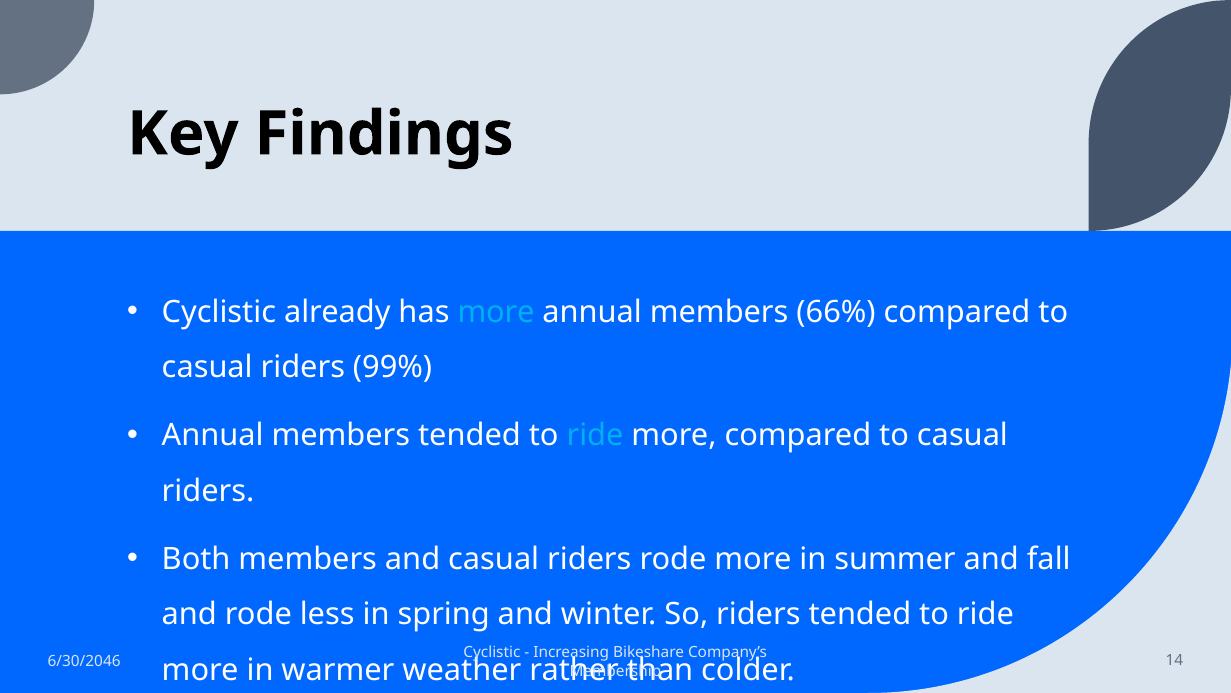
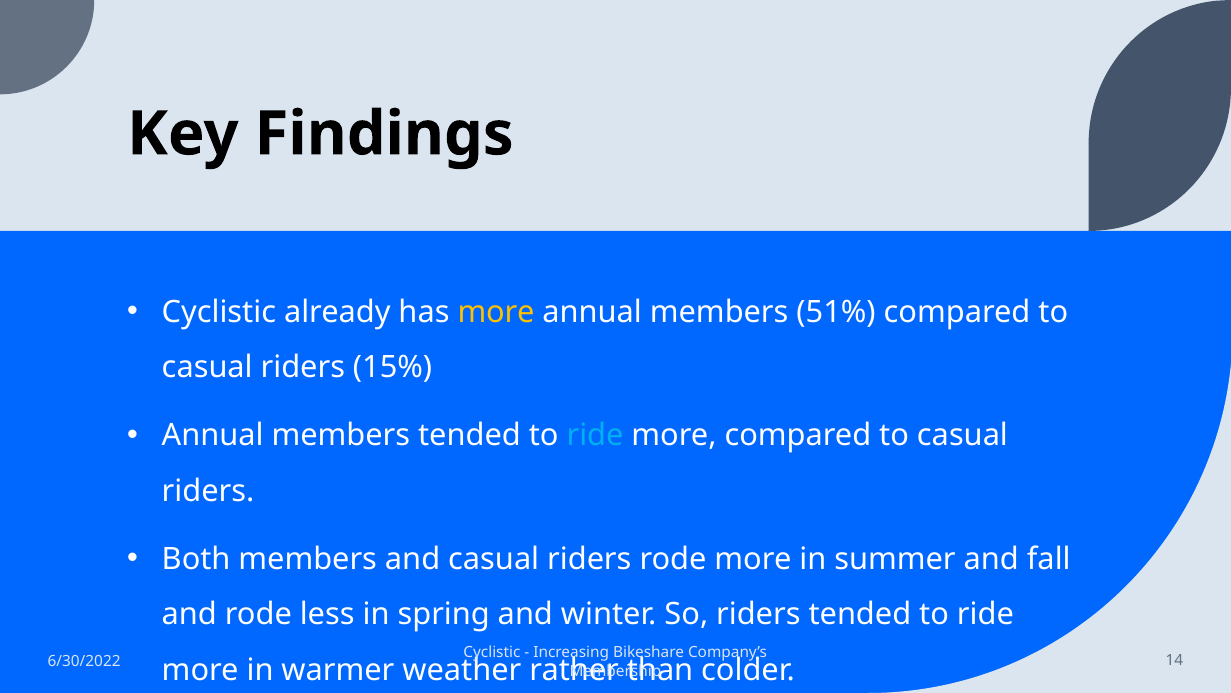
more colour: light blue -> yellow (496, 312)
66%: 66% -> 51% (836, 312)
99%: 99% -> 15% (393, 367)
6/30/2046: 6/30/2046 -> 6/30/2022 (84, 661)
